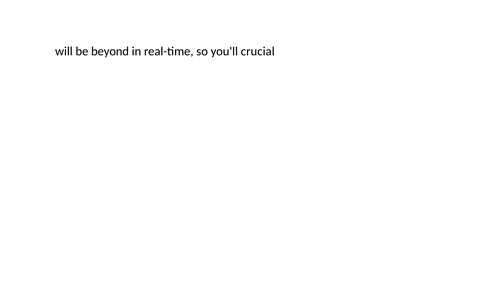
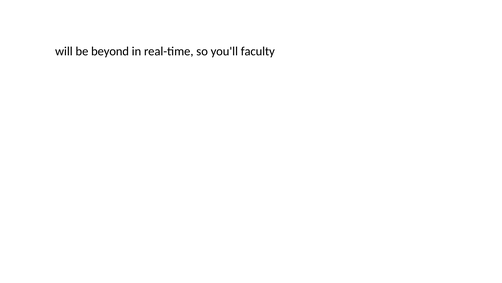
crucial: crucial -> faculty (258, 51)
